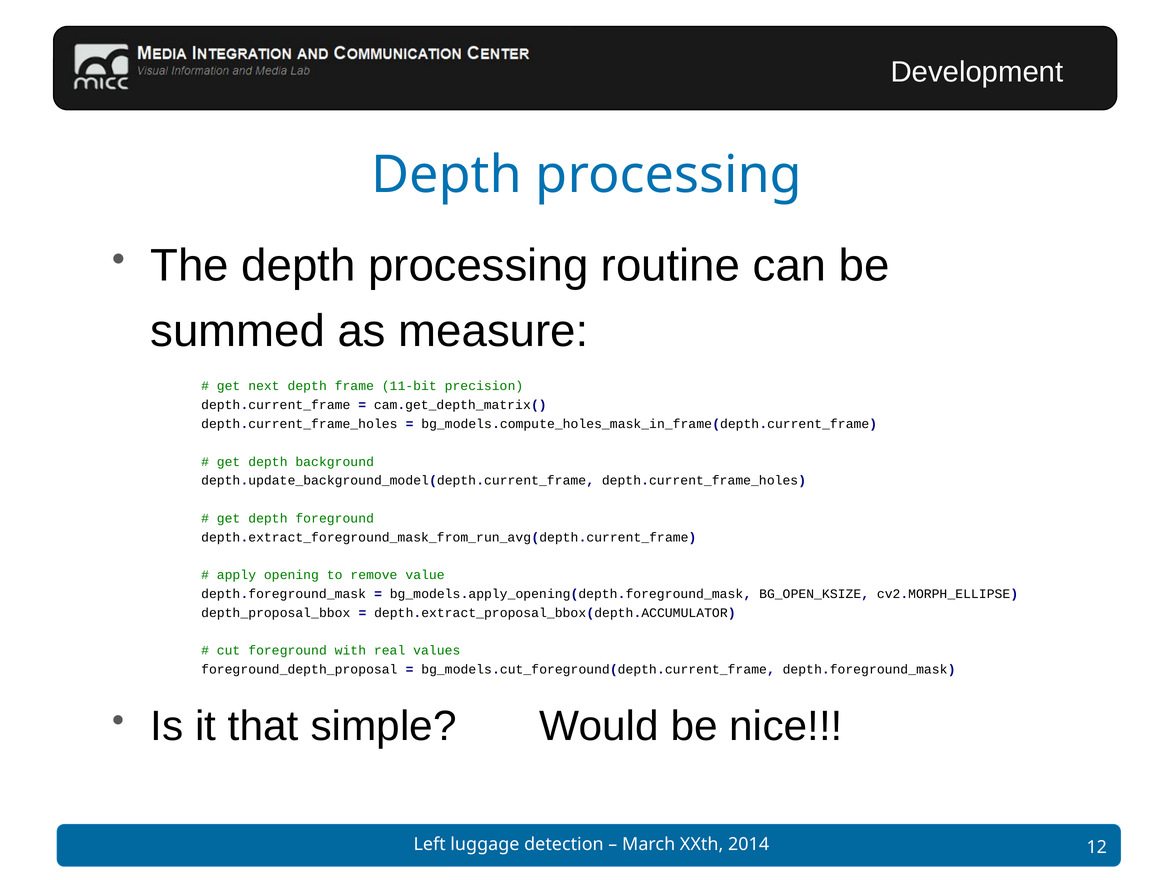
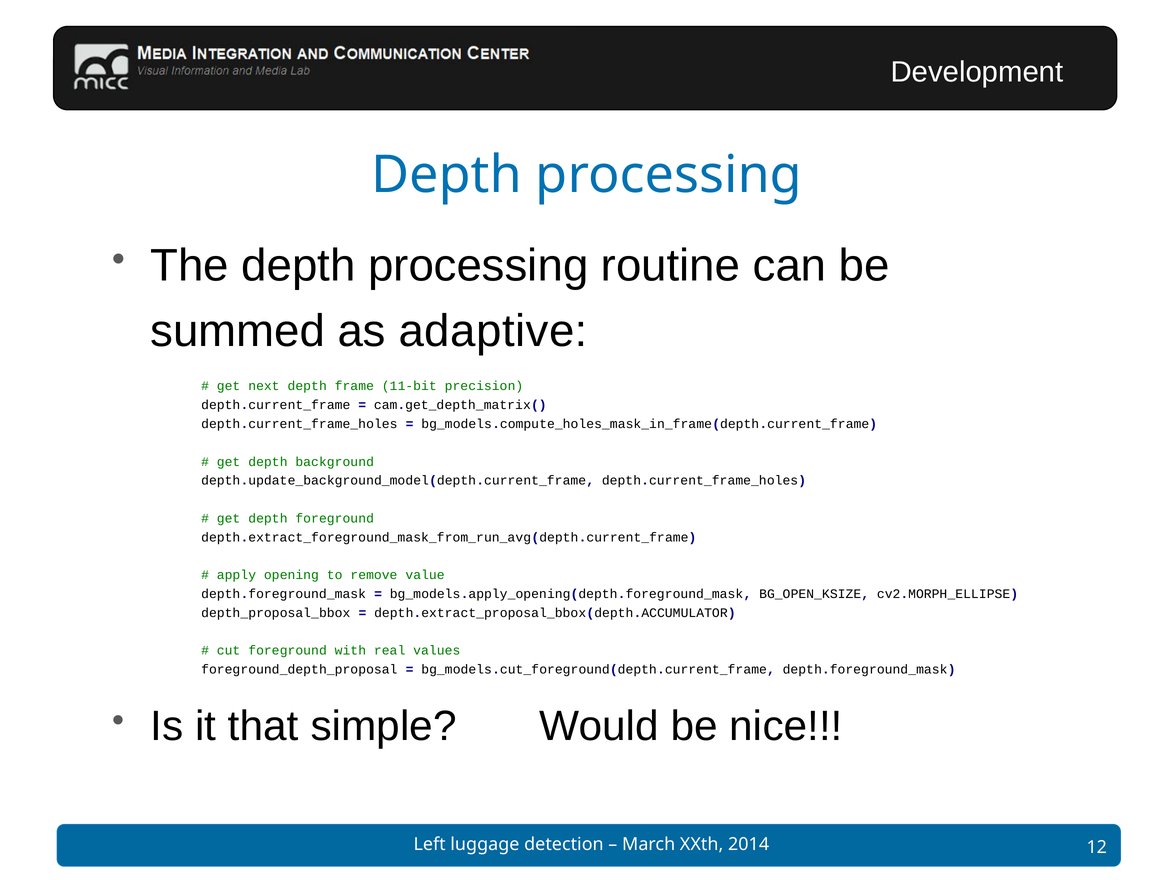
measure: measure -> adaptive (493, 331)
